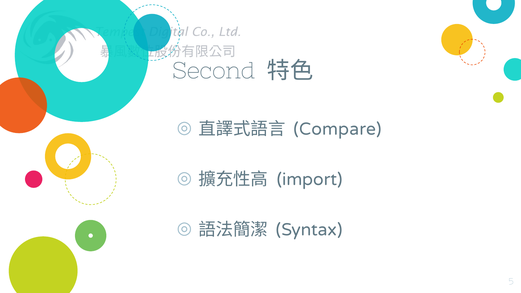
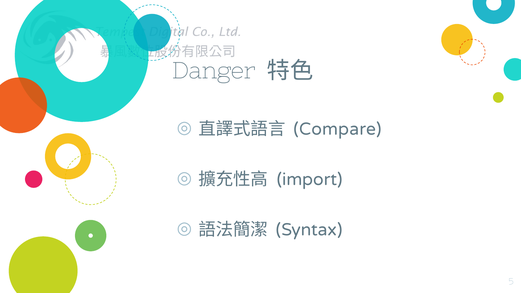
Second: Second -> Danger (214, 71)
